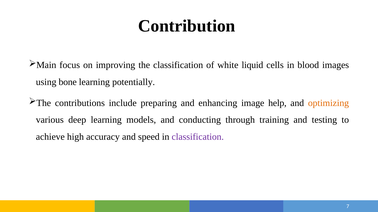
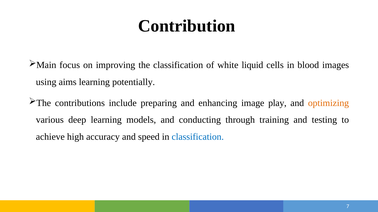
bone: bone -> aims (68, 82)
help: help -> play (277, 103)
classification colour: purple -> blue (198, 137)
